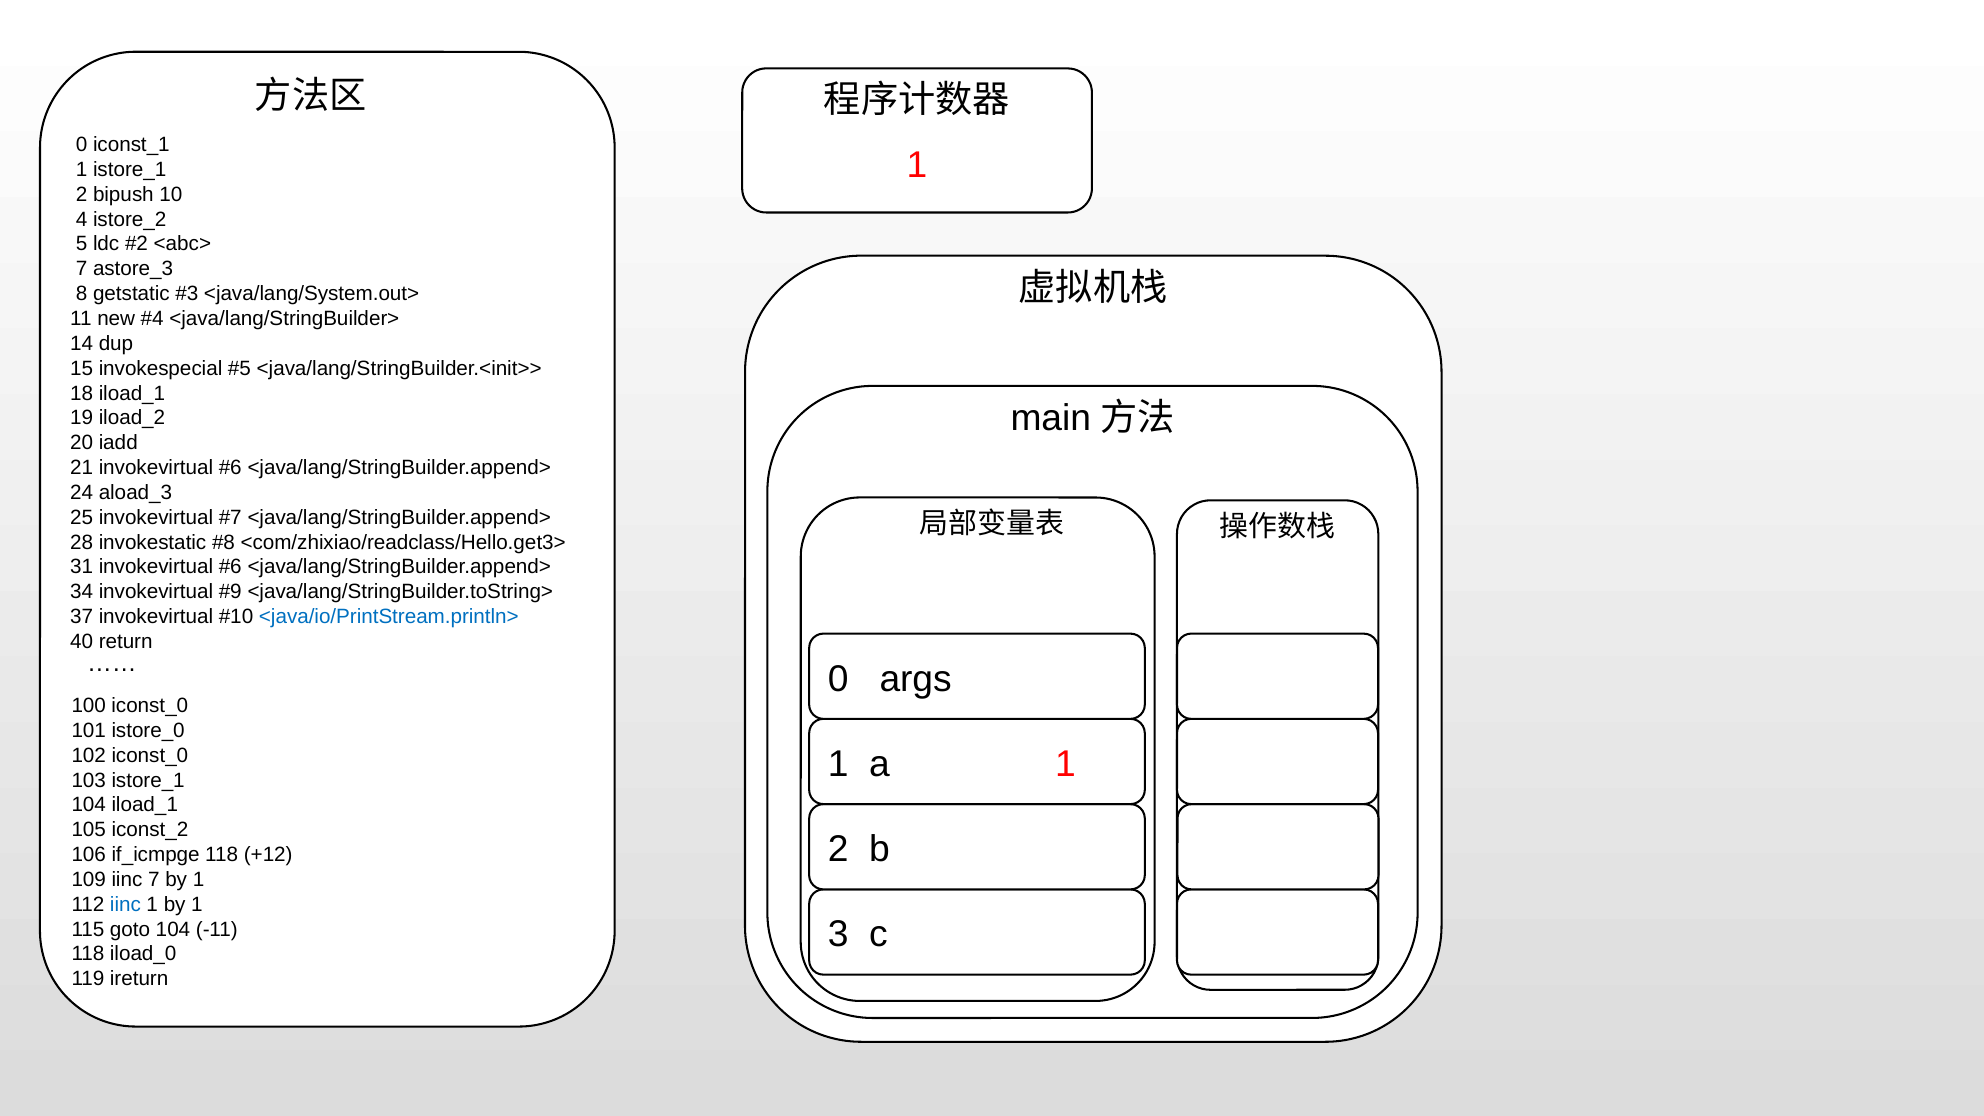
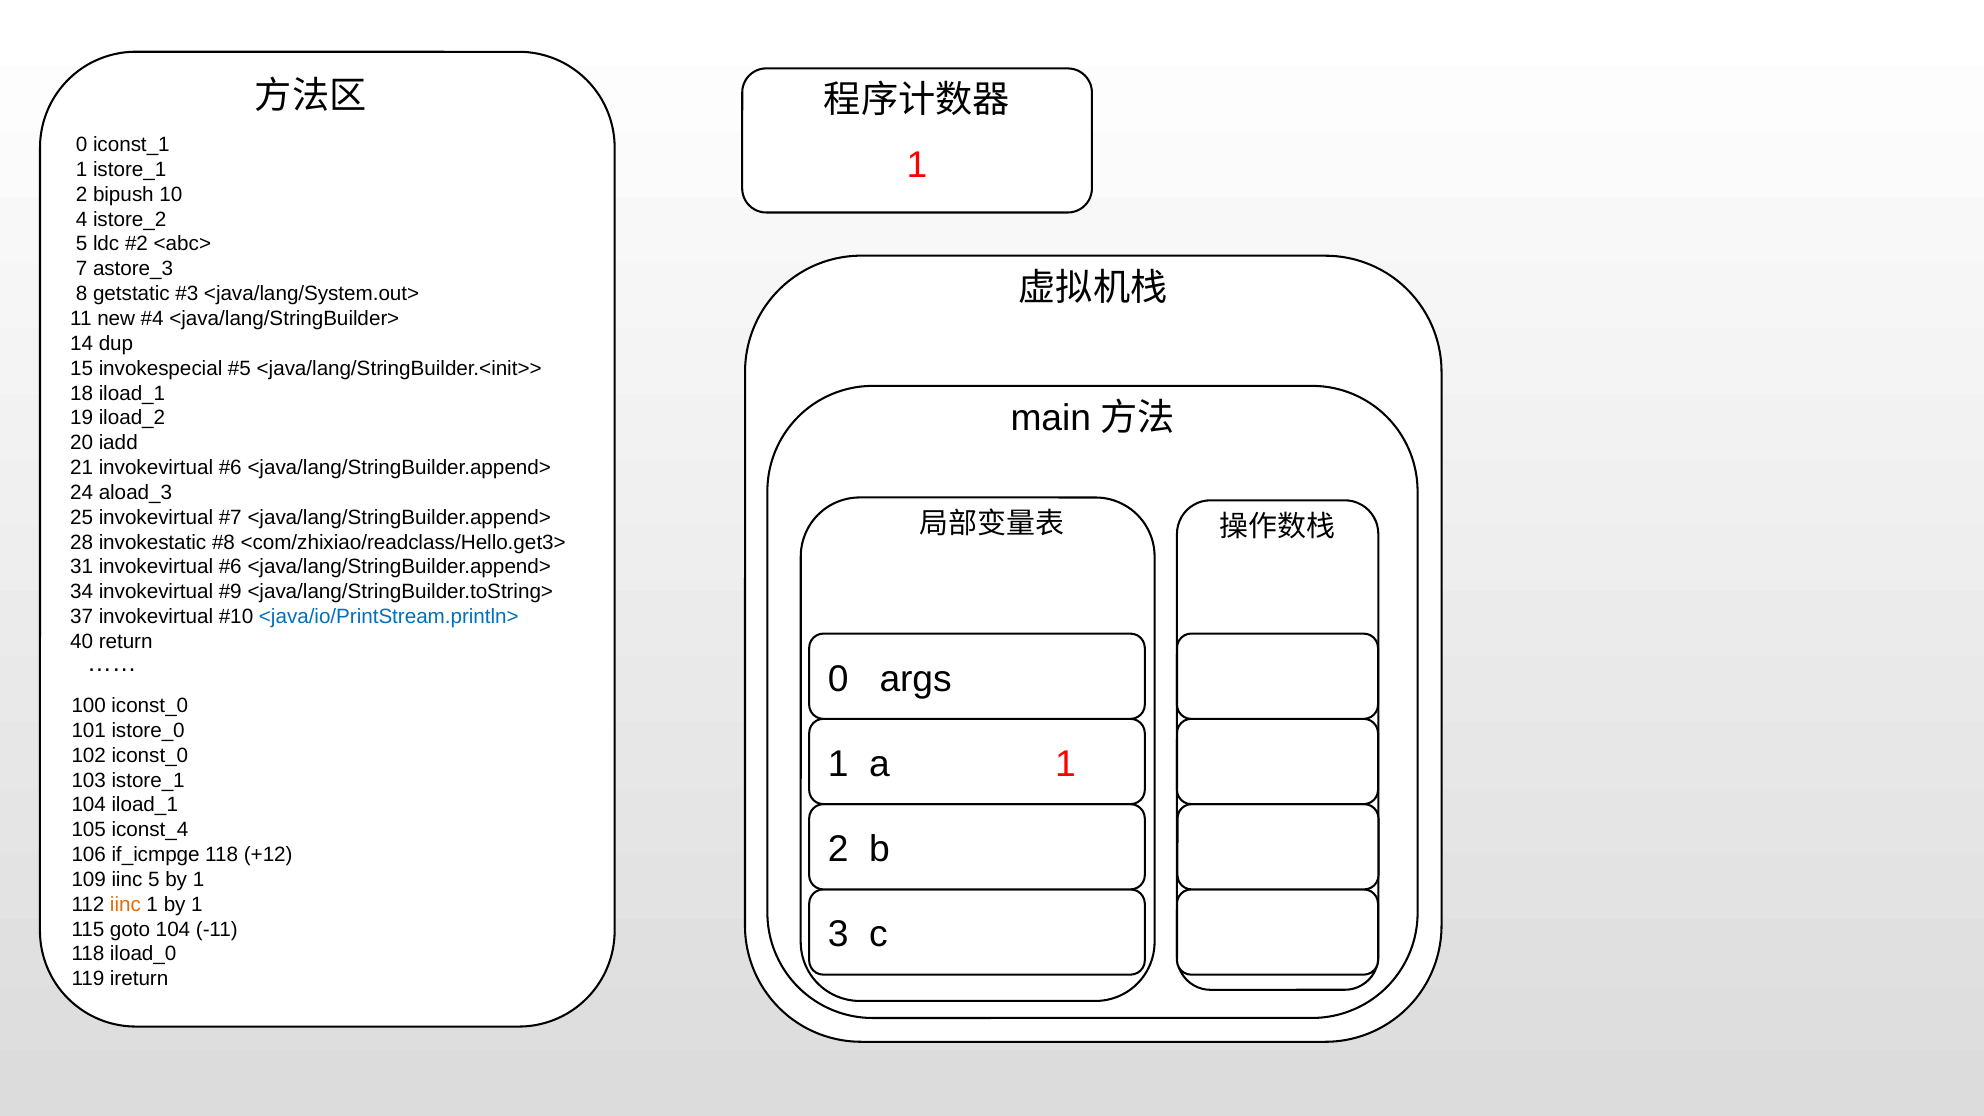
iconst_2: iconst_2 -> iconst_4 (150, 830)
iinc 7: 7 -> 5 (154, 880)
iinc colour: blue -> orange (125, 904)
